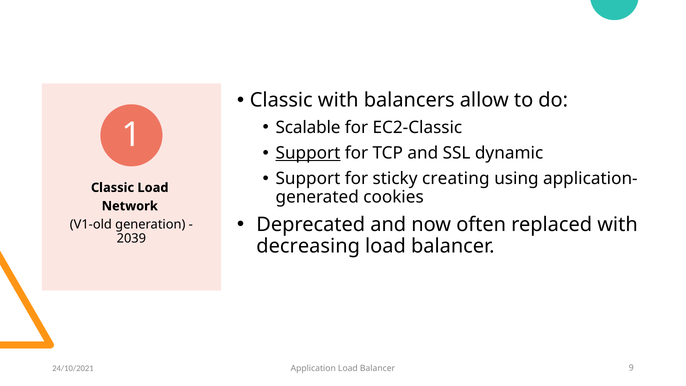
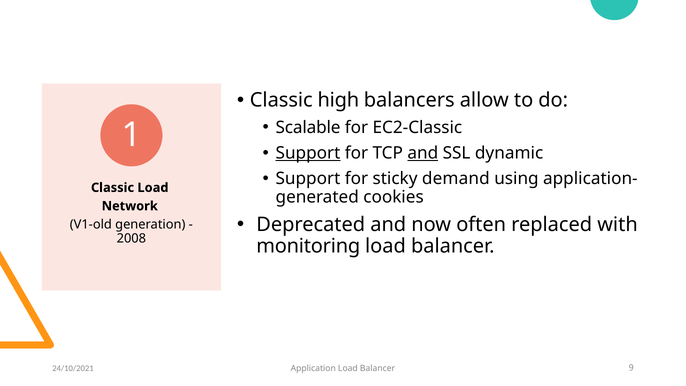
Classic with: with -> high (338, 100)
and underline: none -> present (423, 153)
creating: creating -> demand (456, 179)
2039: 2039 -> 2008 (131, 238)
decreasing: decreasing -> monitoring (308, 246)
